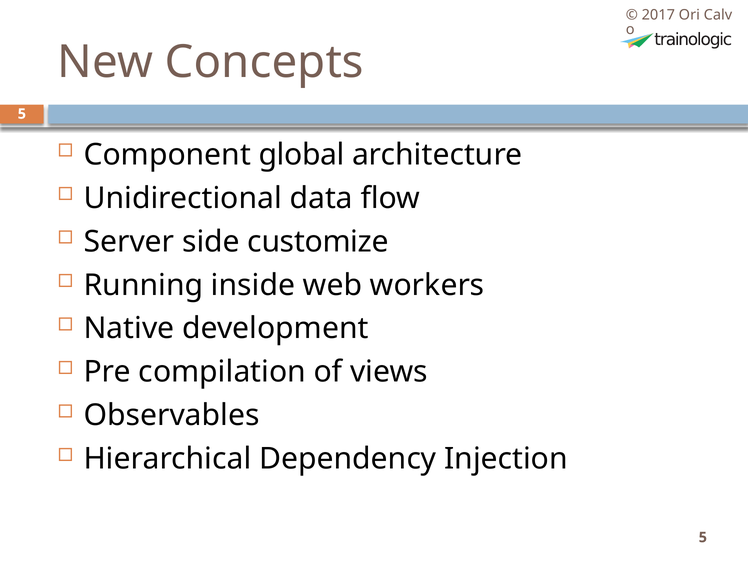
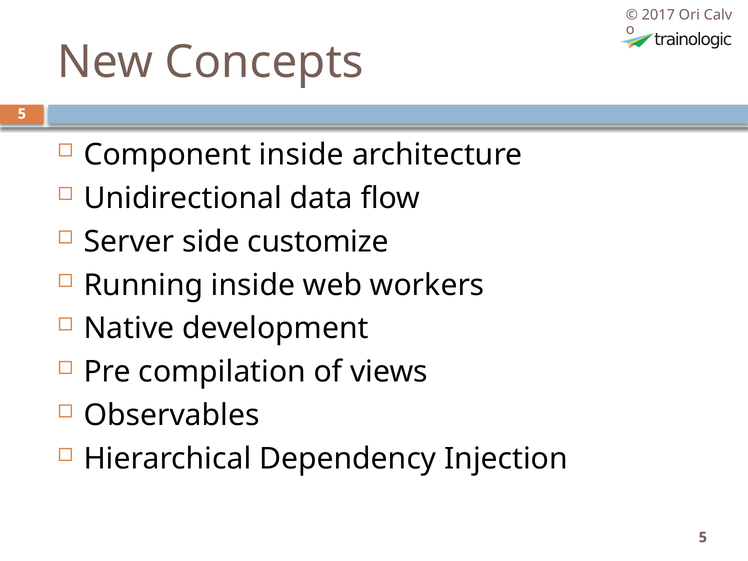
Component global: global -> inside (301, 155)
